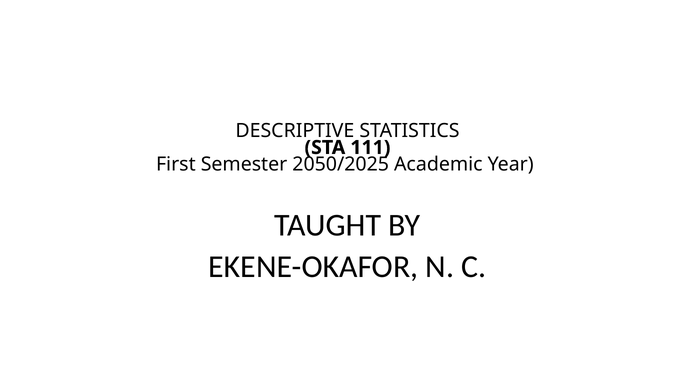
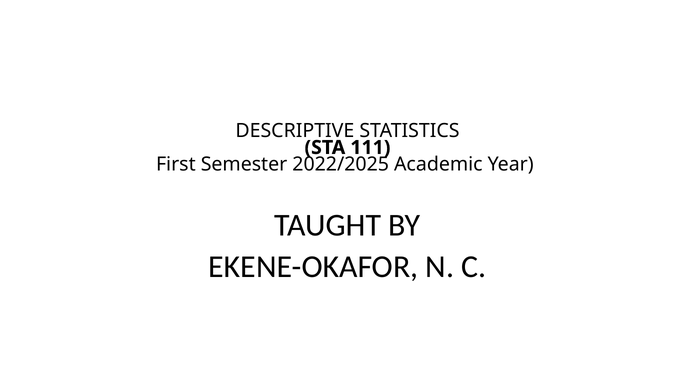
2050/2025: 2050/2025 -> 2022/2025 (341, 164)
